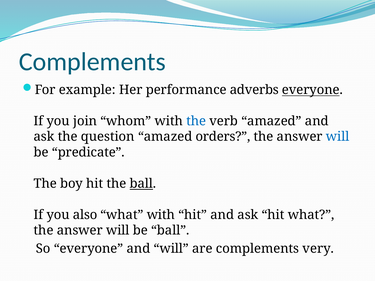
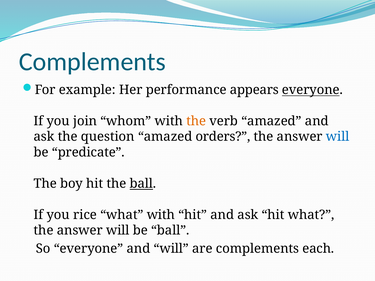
adverbs: adverbs -> appears (254, 90)
the colour: blue -> orange (196, 121)
also: also -> rice (85, 215)
very: very -> each (318, 249)
